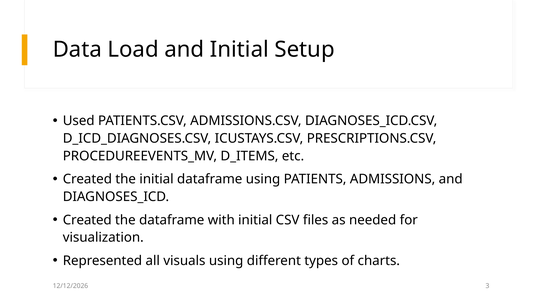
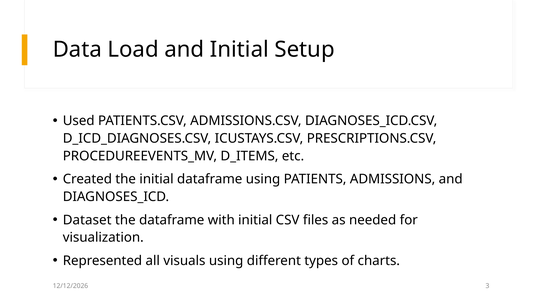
Created: Created -> Dataset (87, 220)
